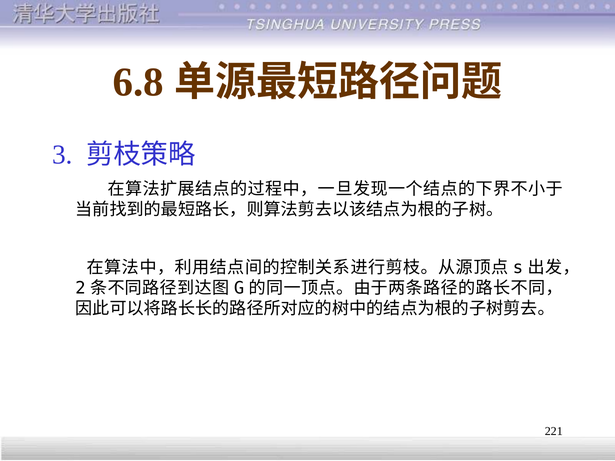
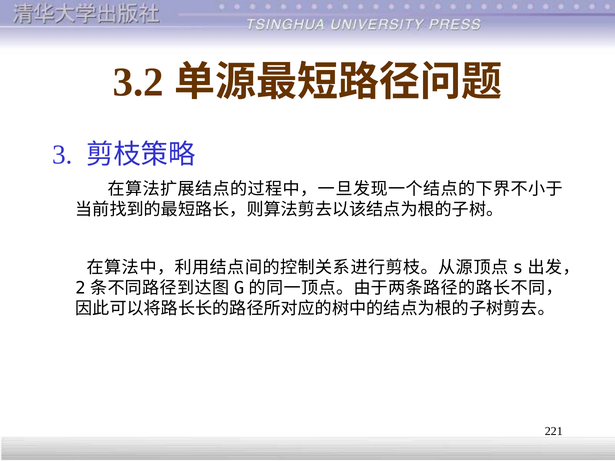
6.8: 6.8 -> 3.2 (138, 82)
